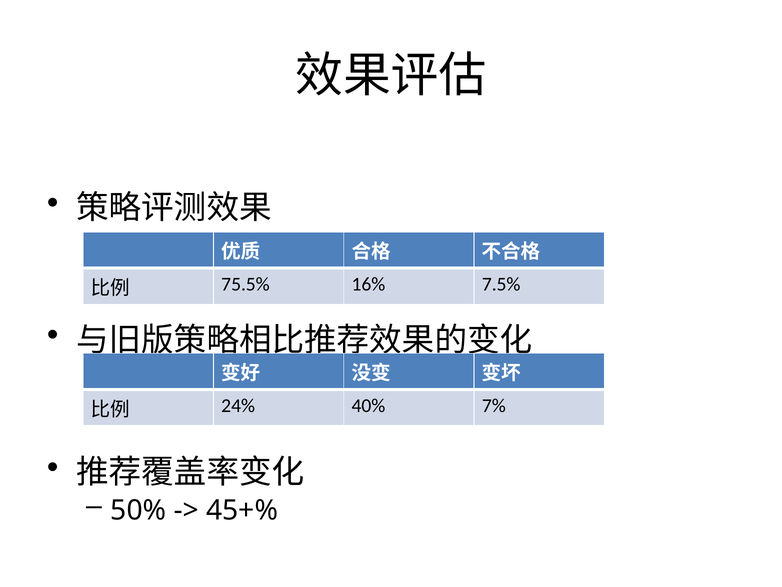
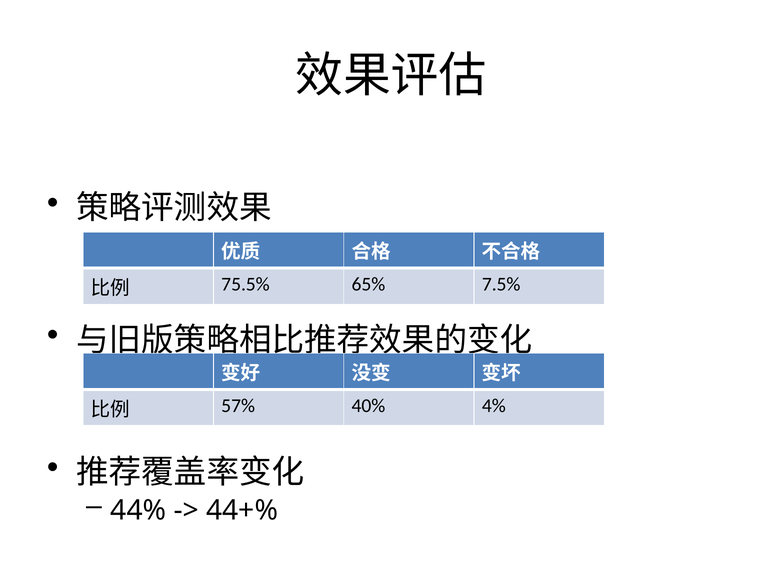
16%: 16% -> 65% (368, 284)
24%: 24% -> 57% (238, 405)
7%: 7% -> 4% (494, 405)
50%: 50% -> 44% (138, 510)
45+%: 45+% -> 44+% (242, 510)
